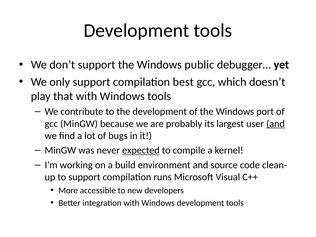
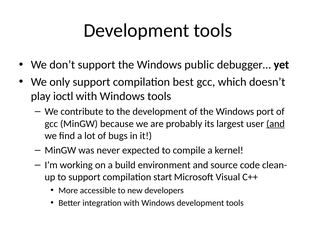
that: that -> ioctl (63, 96)
expected underline: present -> none (141, 150)
runs: runs -> start (163, 177)
